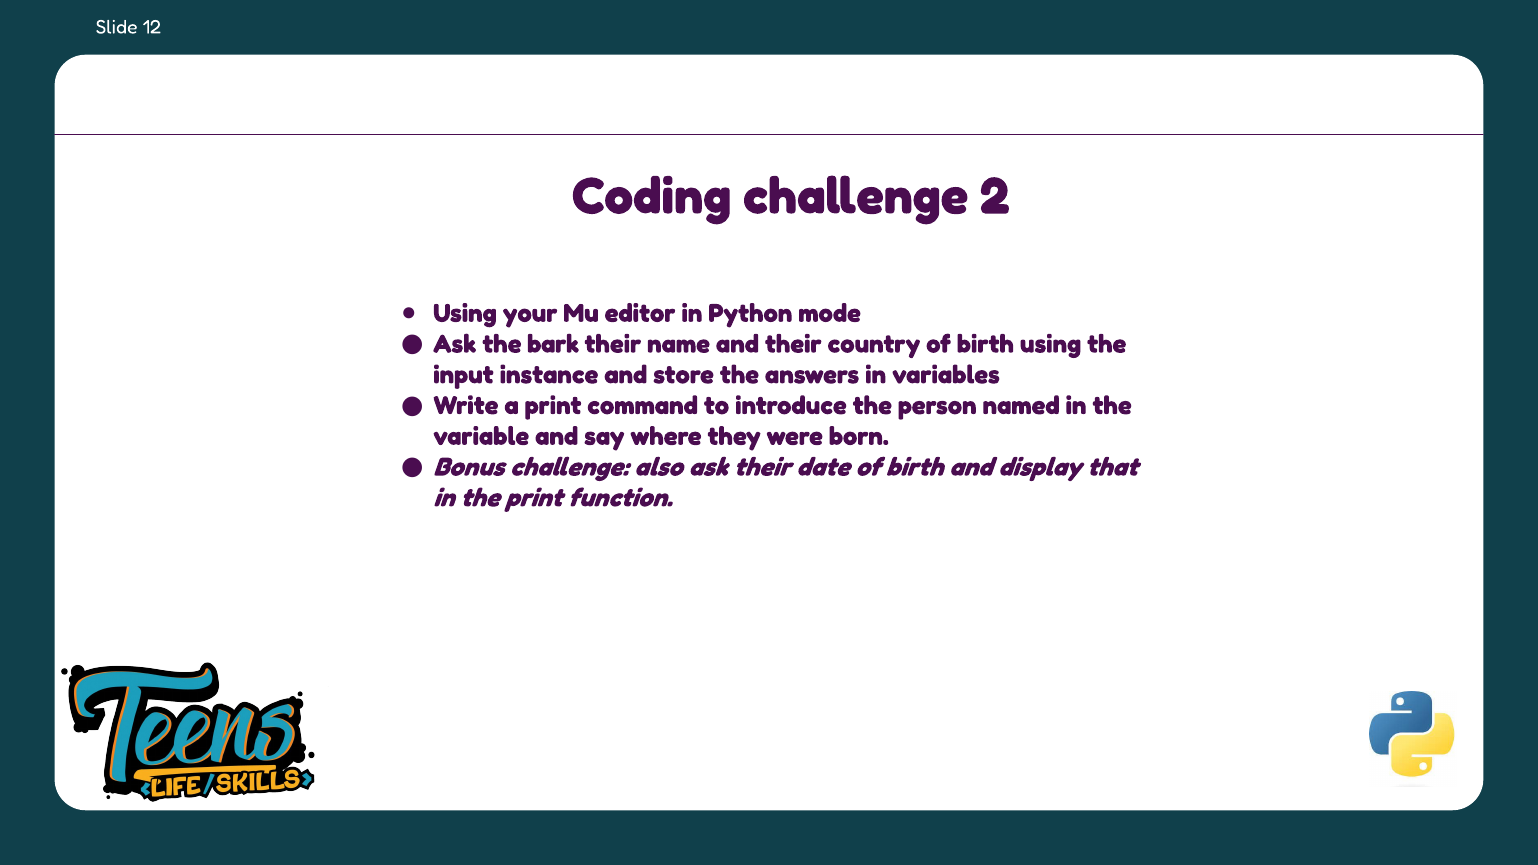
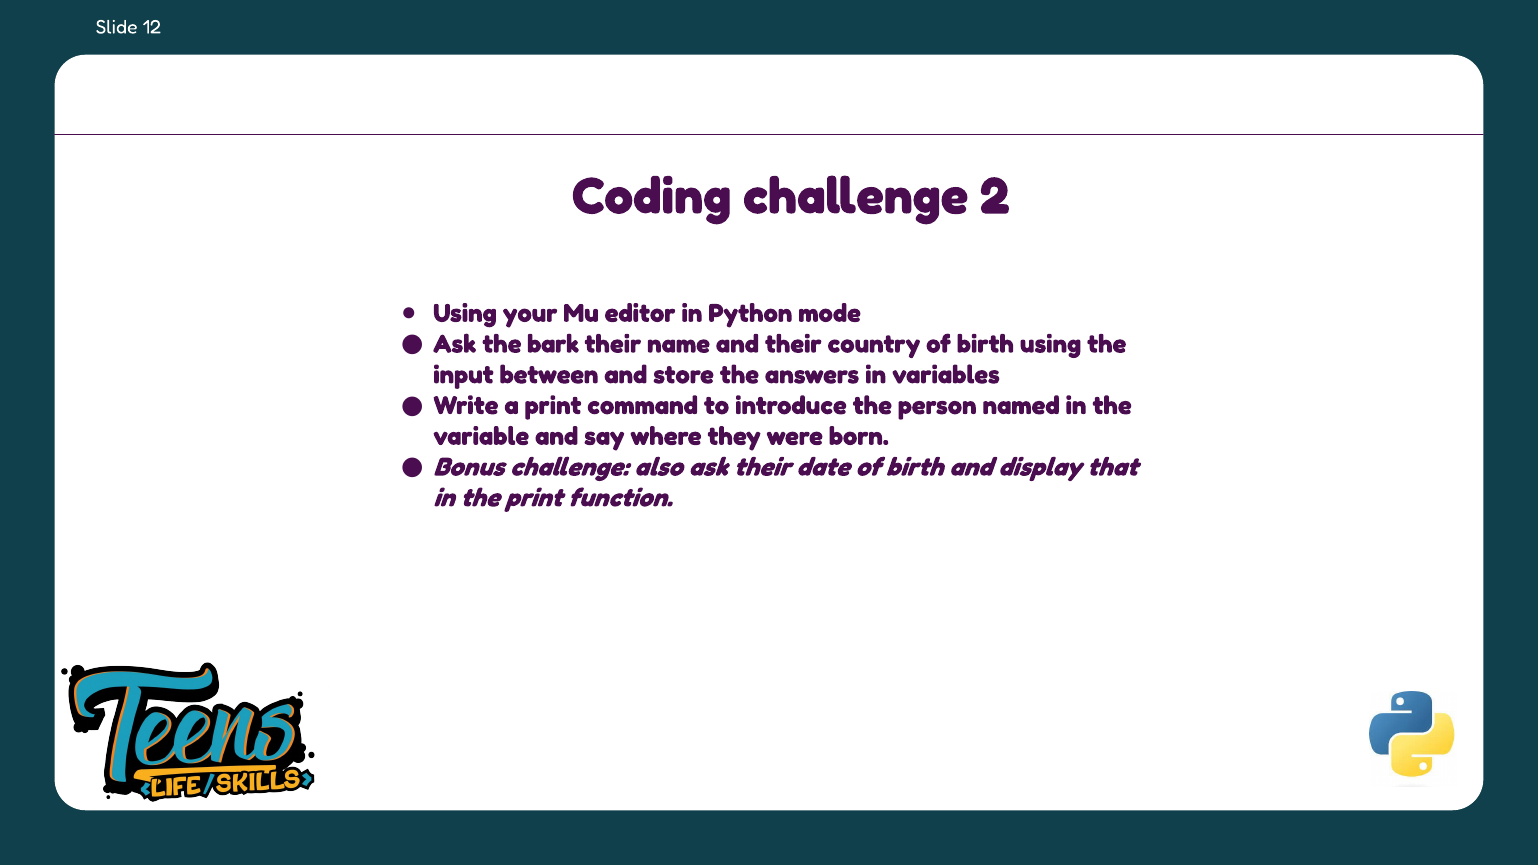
instance: instance -> between (549, 375)
